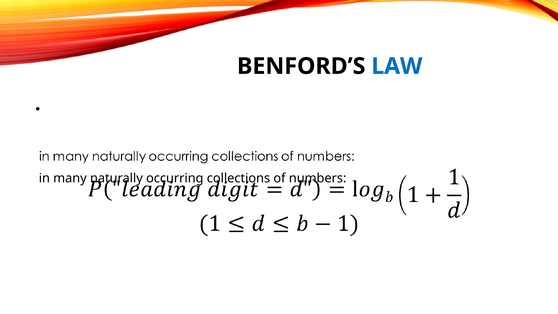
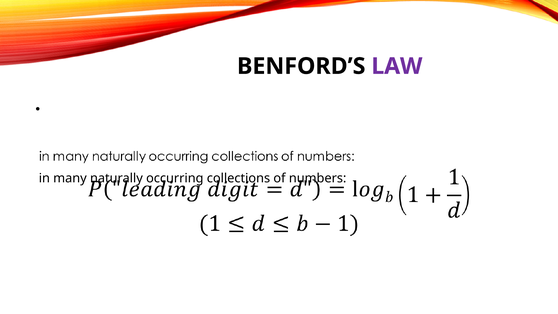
LAW colour: blue -> purple (397, 66)
